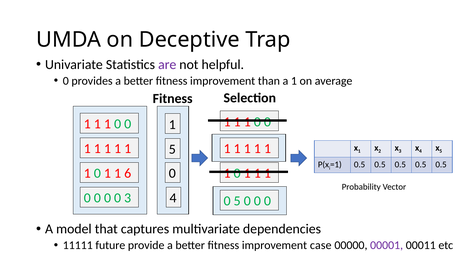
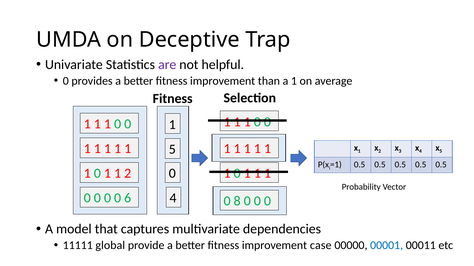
1 6: 6 -> 2 (128, 174)
0 3: 3 -> 6 (128, 199)
0 5: 5 -> 8 (237, 201)
future: future -> global (110, 246)
00001 colour: purple -> blue (387, 246)
